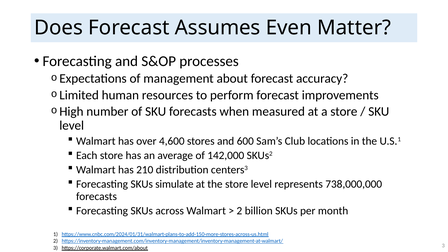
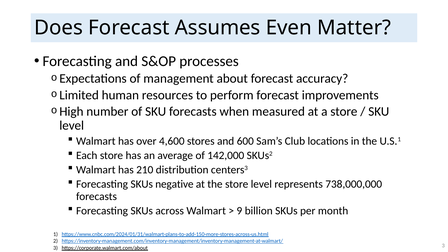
simulate: simulate -> negative (174, 184)
2: 2 -> 9 (239, 211)
